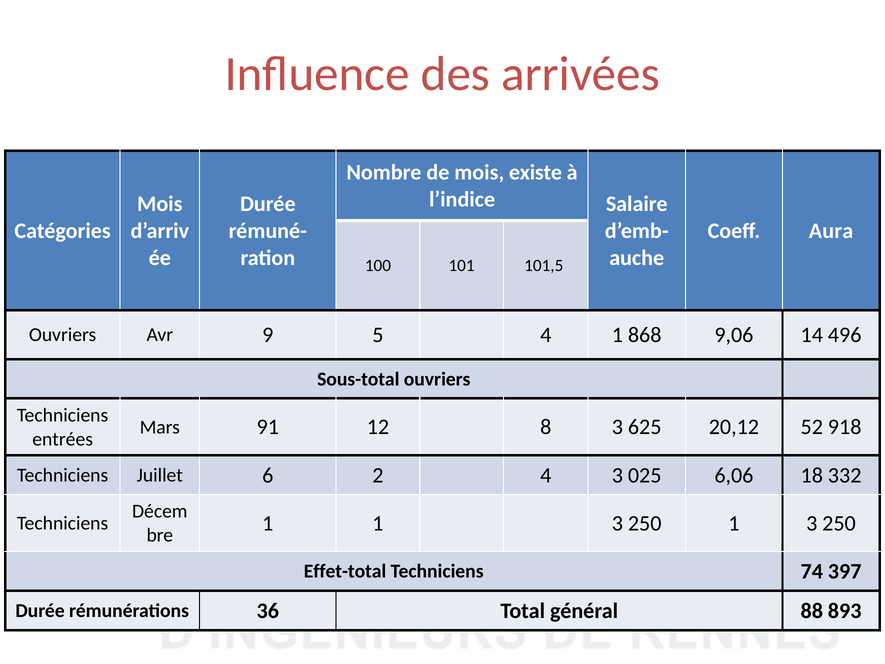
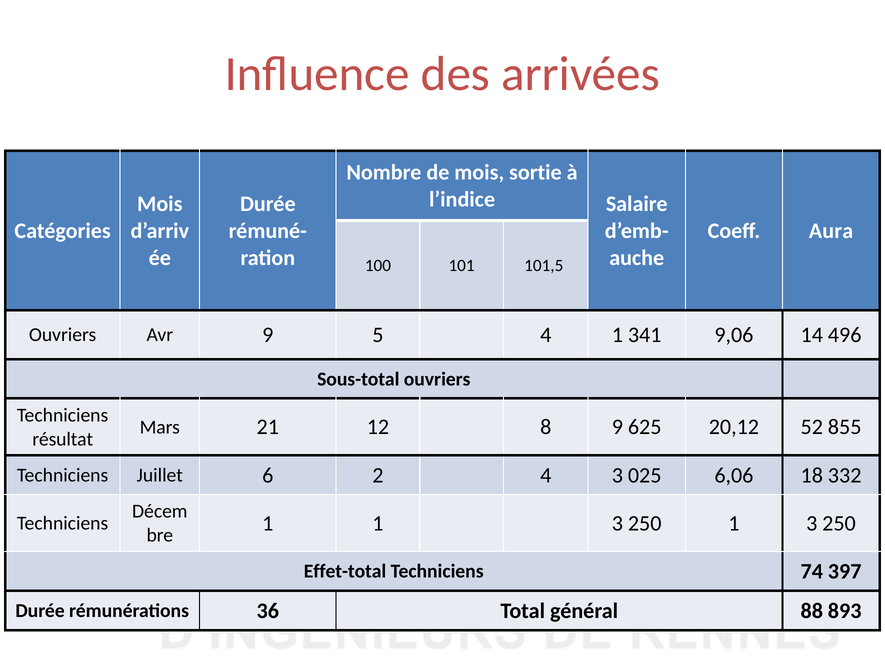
existe: existe -> sortie (535, 172)
868: 868 -> 341 (645, 335)
91: 91 -> 21 (268, 427)
8 3: 3 -> 9 (617, 427)
918: 918 -> 855 (845, 427)
entrées: entrées -> résultat (63, 439)
